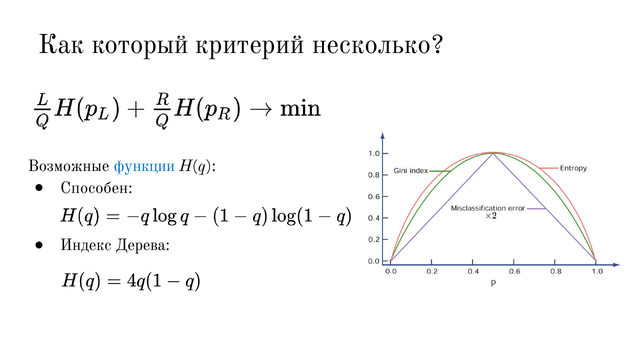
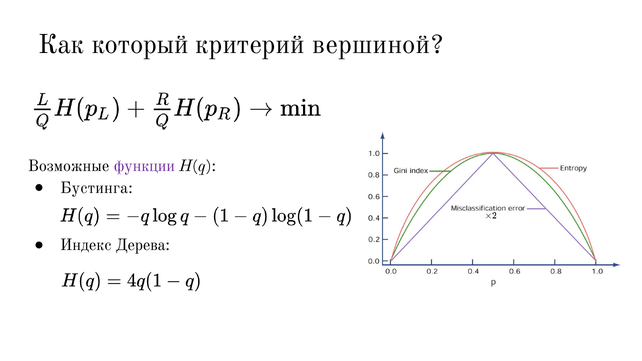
несколько: несколько -> вершиной (378, 44)
функции colour: blue -> purple (144, 166)
Способен: Способен -> Бустинга (96, 188)
